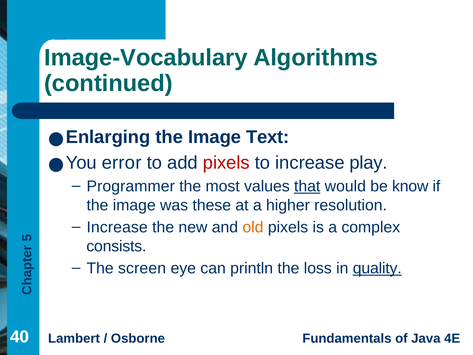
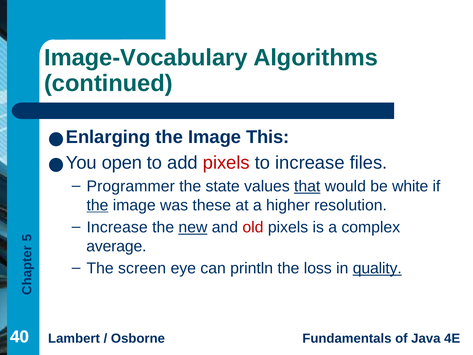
Text: Text -> This (268, 137)
error: error -> open (122, 163)
play: play -> files (369, 163)
most: most -> state (223, 186)
know: know -> white (410, 186)
the underline: none -> present (97, 205)
new underline: none -> present (193, 227)
old colour: orange -> red (253, 227)
consists: consists -> average (116, 246)
